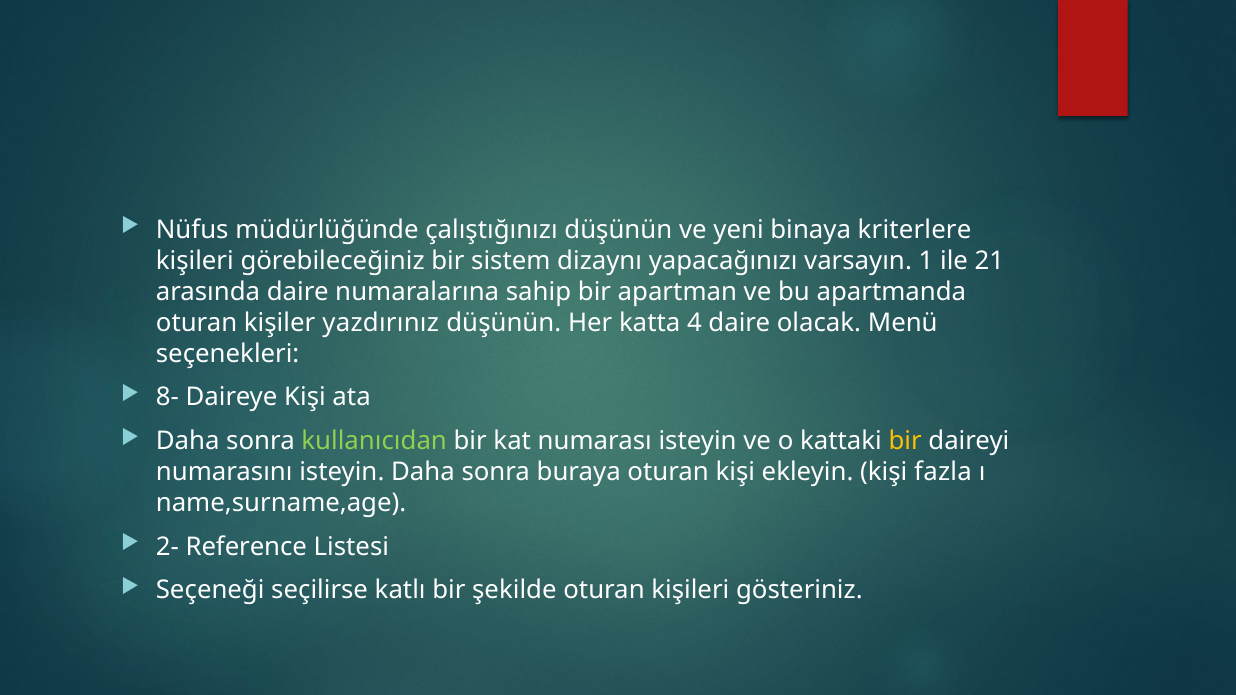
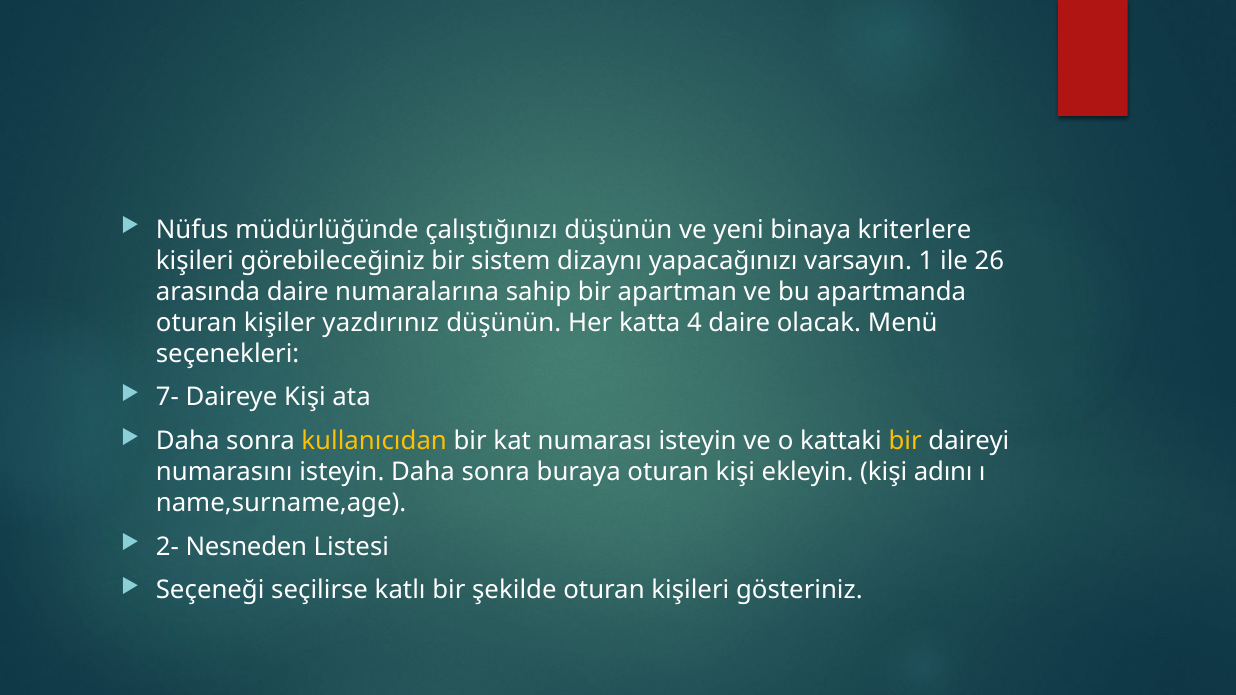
21: 21 -> 26 (989, 261)
8-: 8- -> 7- (167, 397)
kullanıcıdan colour: light green -> yellow (374, 441)
fazla: fazla -> adını (943, 472)
Reference: Reference -> Nesneden (246, 547)
